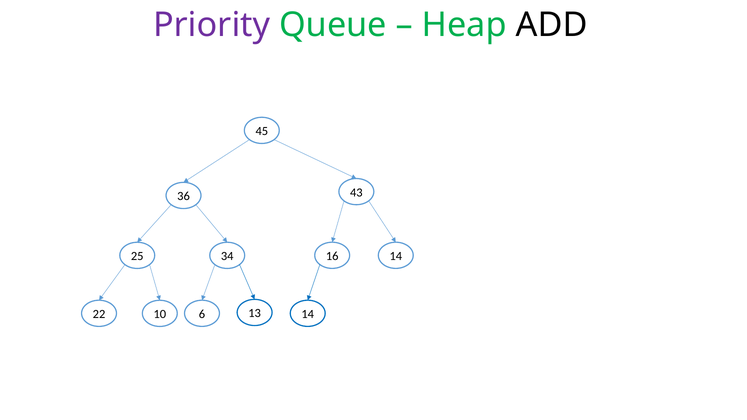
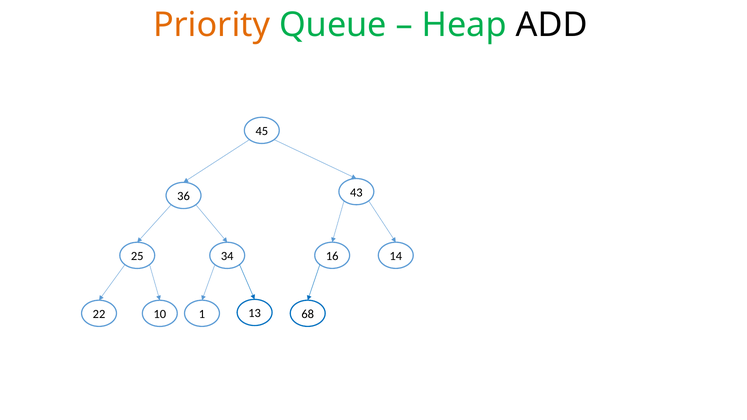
Priority colour: purple -> orange (212, 25)
6: 6 -> 1 (202, 314)
13 14: 14 -> 68 (308, 314)
